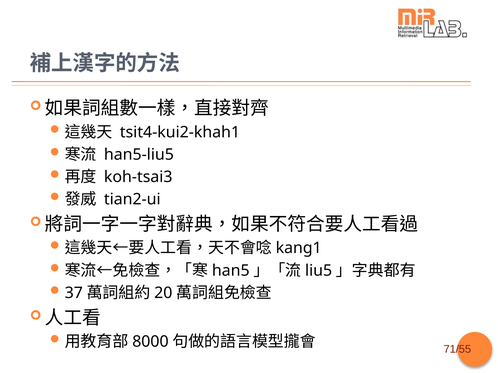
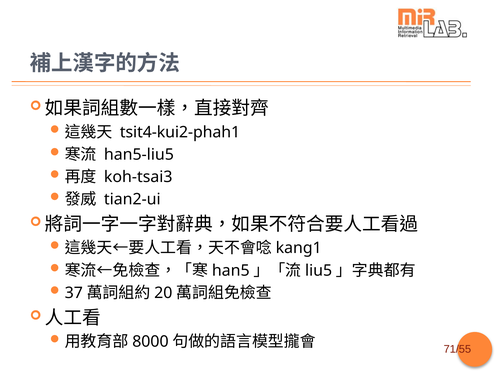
tsit4-kui2-khah1: tsit4-kui2-khah1 -> tsit4-kui2-phah1 (180, 132)
